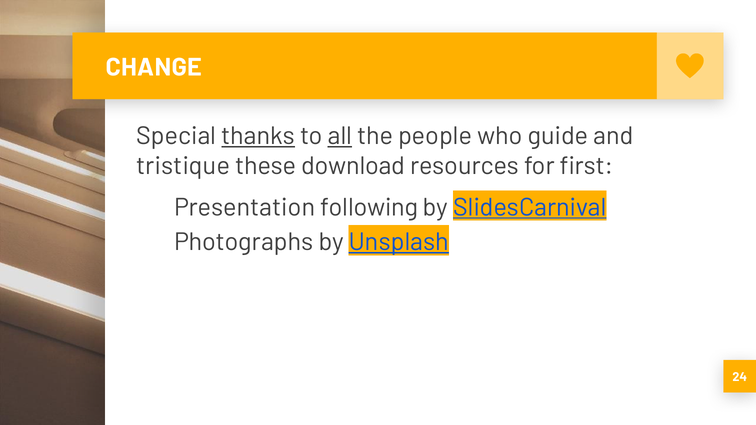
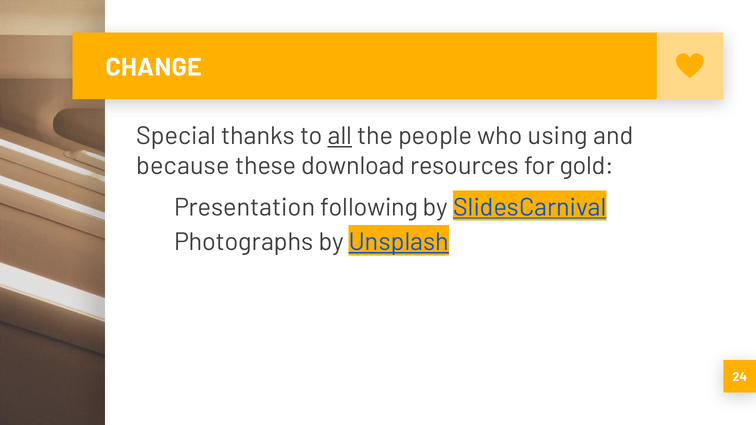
thanks underline: present -> none (258, 136)
guide: guide -> using (558, 136)
tristique: tristique -> because (183, 166)
first: first -> gold (587, 166)
